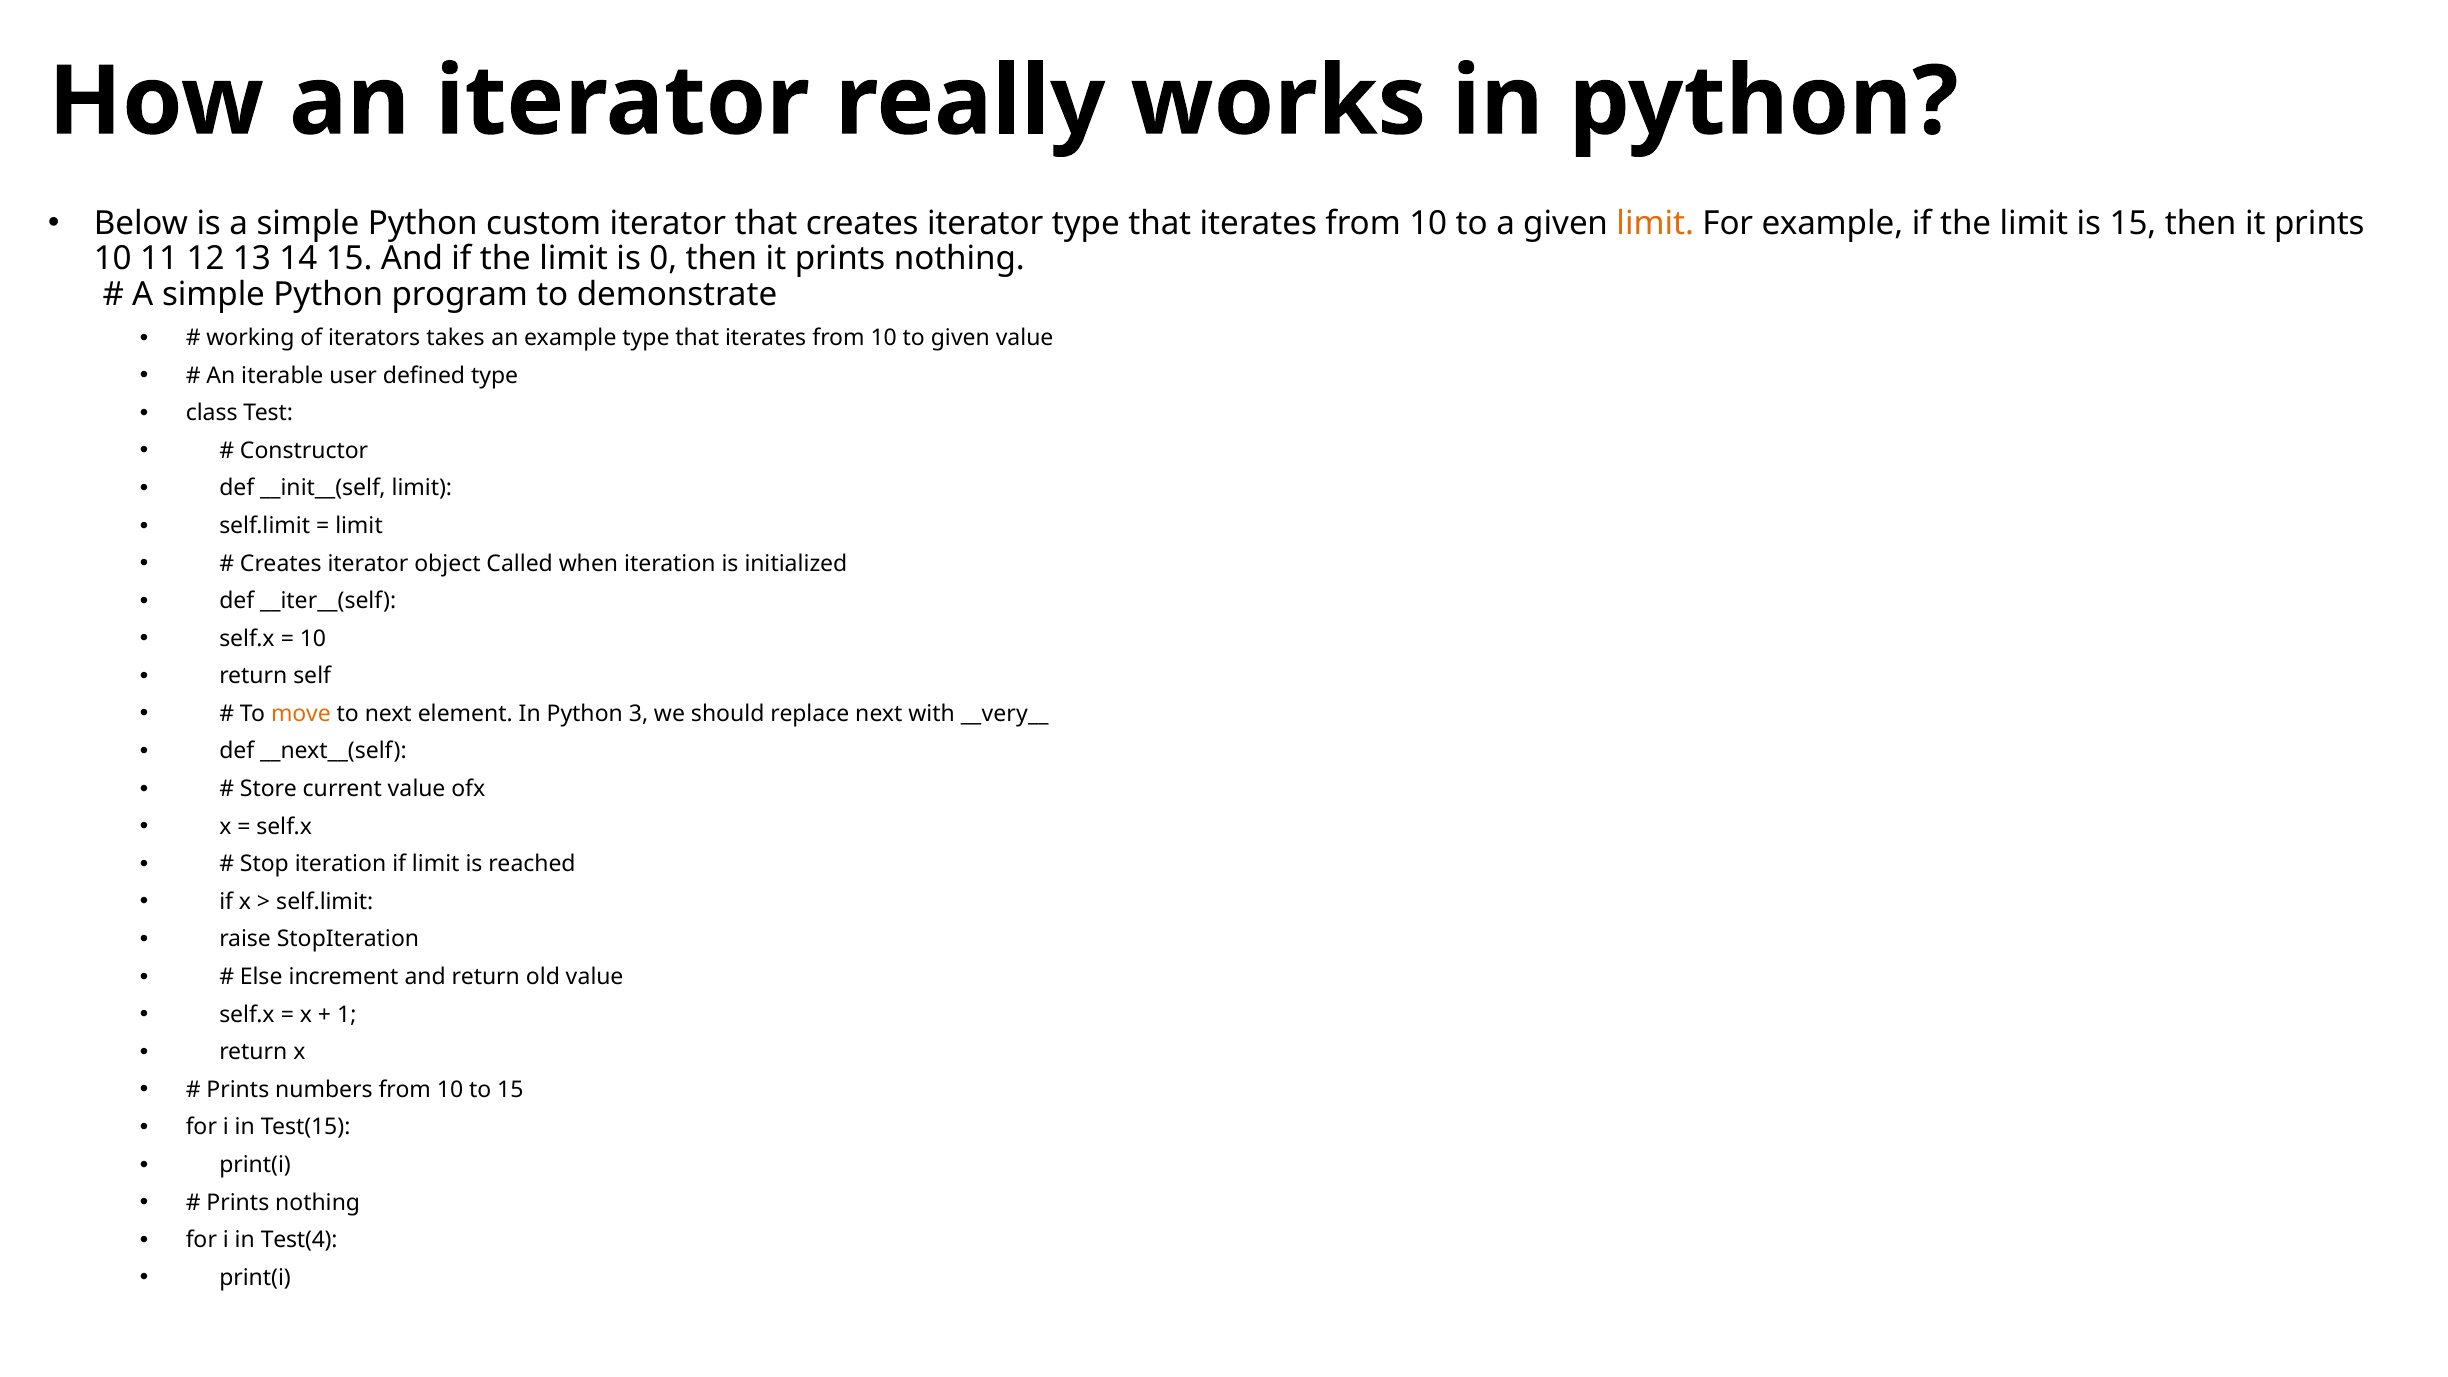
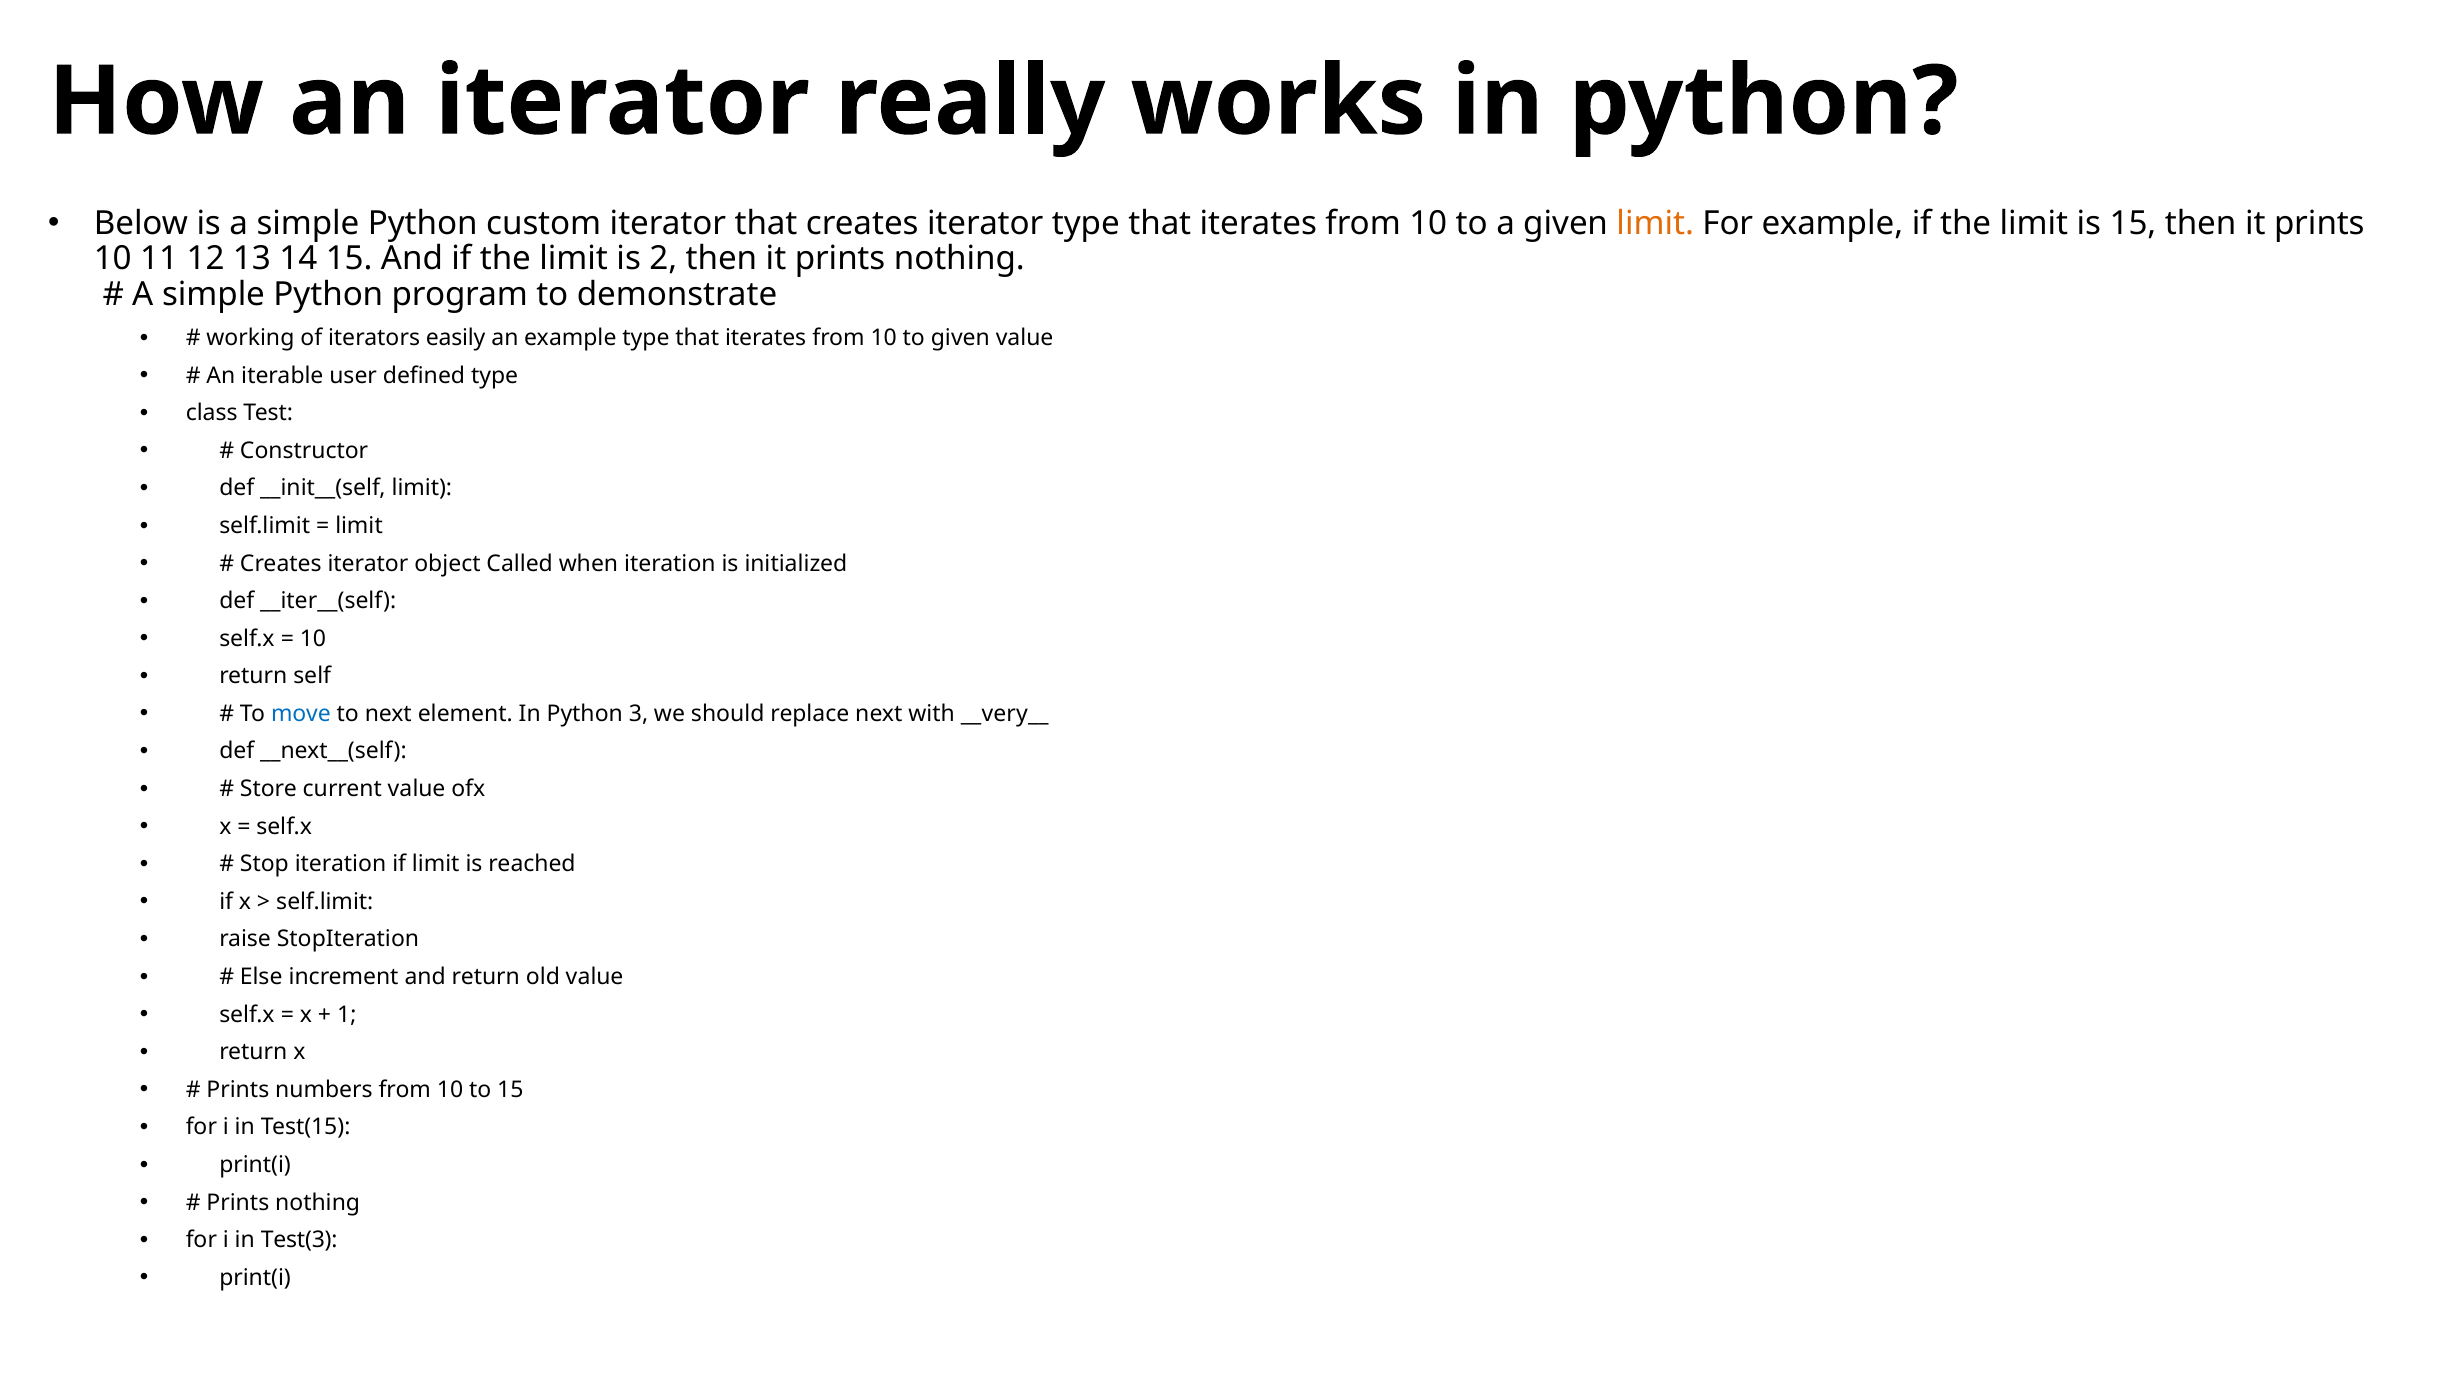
0: 0 -> 2 (663, 259)
takes: takes -> easily (456, 338)
move colour: orange -> blue (301, 714)
Test(4: Test(4 -> Test(3 (299, 1240)
